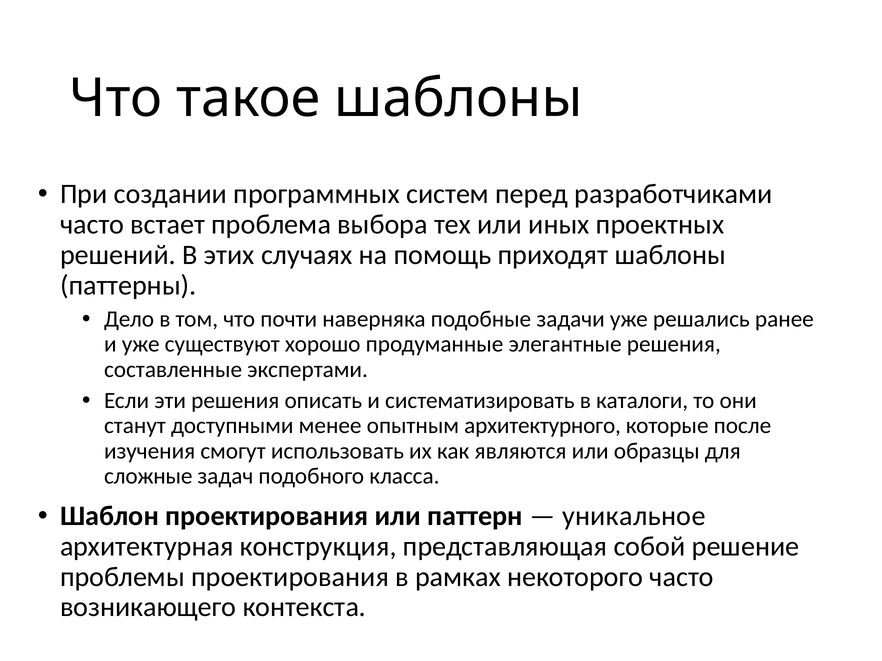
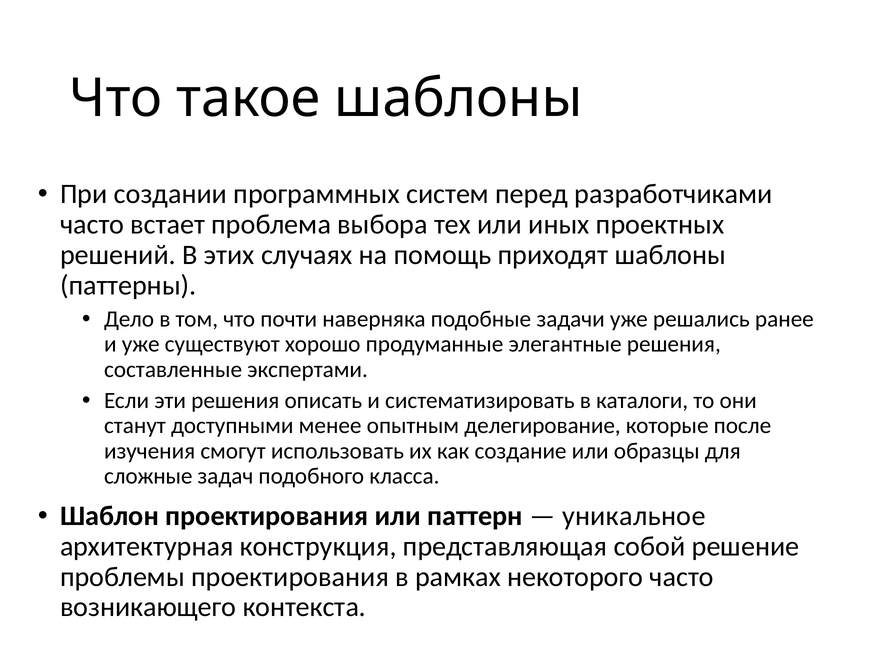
архитектурного: архитектурного -> делегирование (542, 426)
являются: являются -> создание (521, 451)
